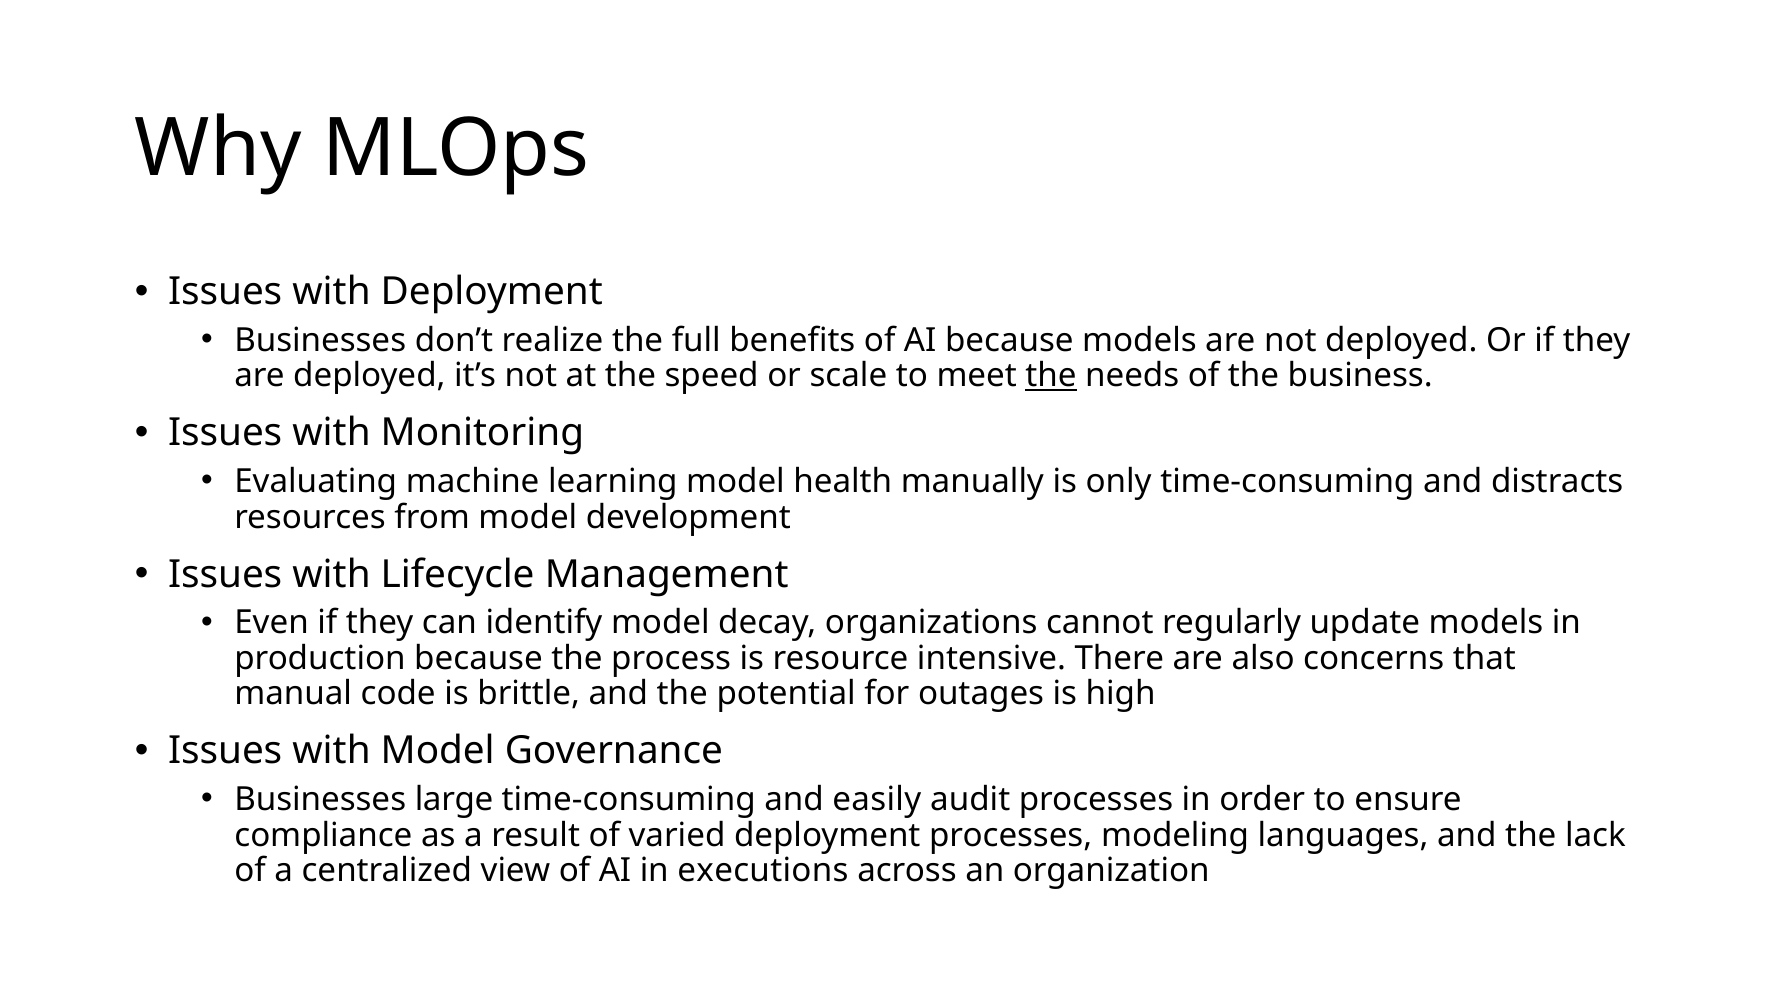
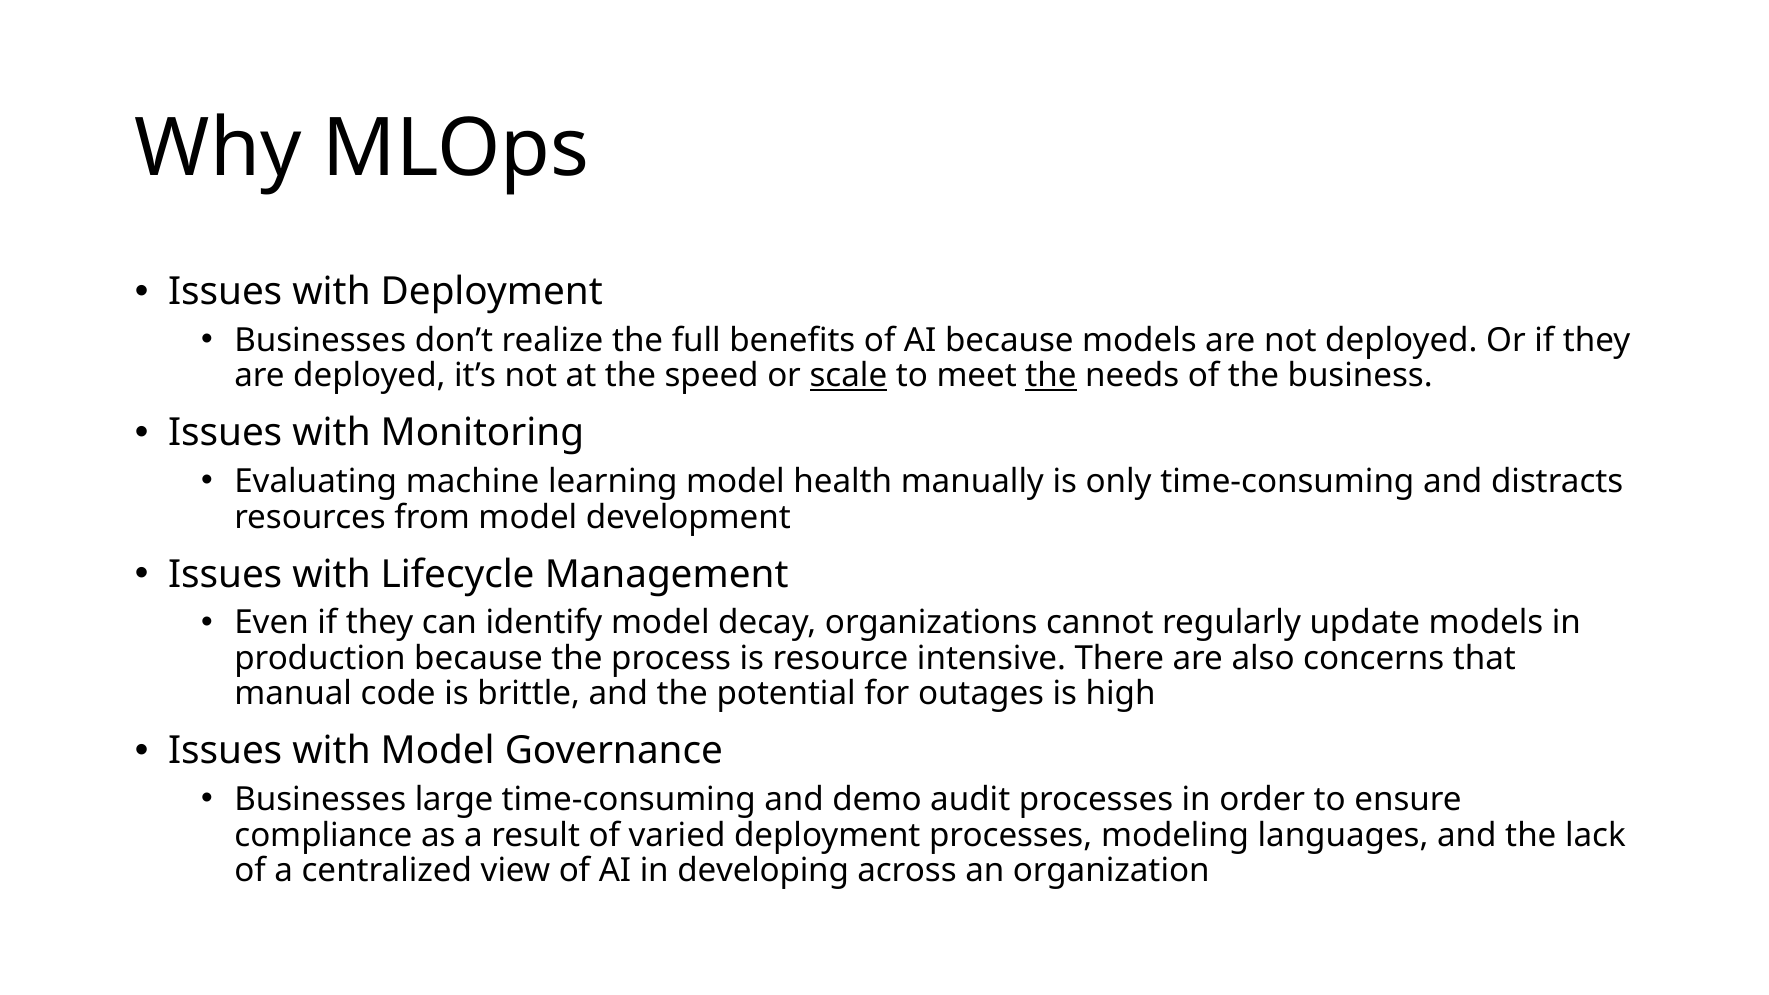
scale underline: none -> present (848, 376)
easily: easily -> demo (877, 799)
executions: executions -> developing (763, 871)
